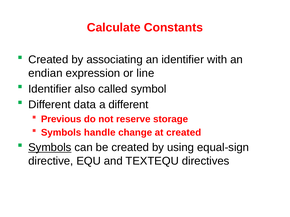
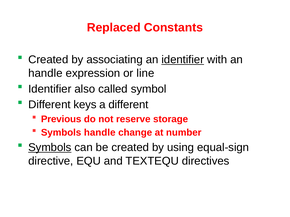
Calculate: Calculate -> Replaced (114, 28)
identifier underline: none -> present (183, 60)
endian: endian -> handle (45, 73)
data: data -> keys (85, 105)
at created: created -> number (184, 133)
